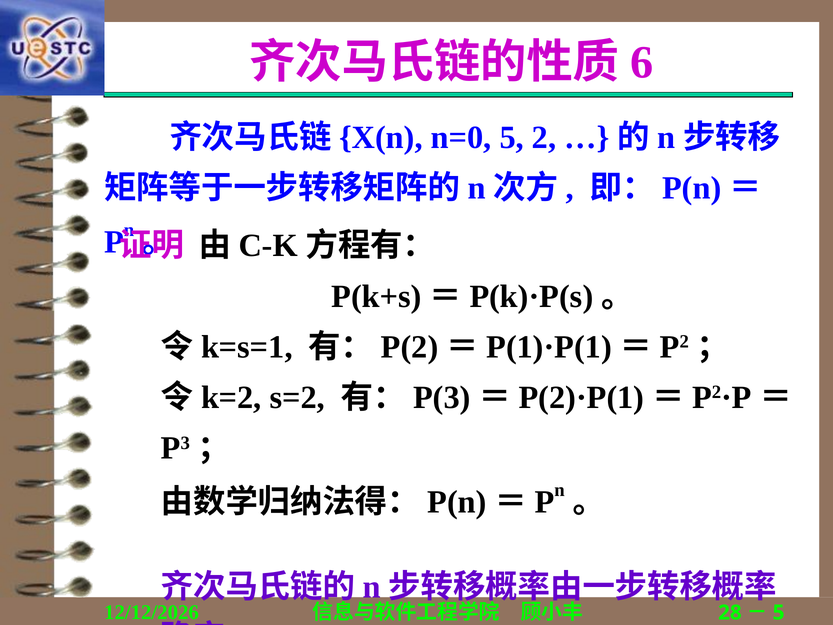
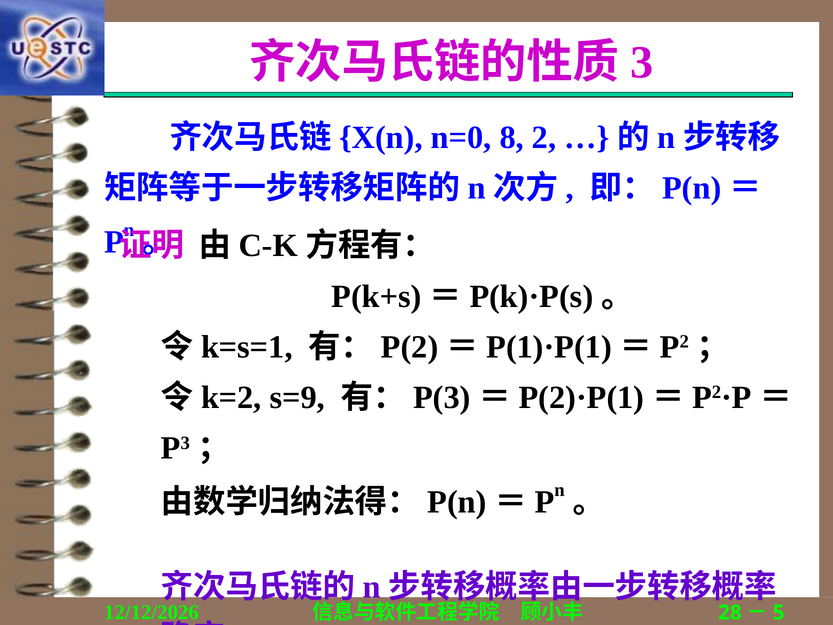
6: 6 -> 3 (642, 62)
n=0 5: 5 -> 8 (512, 137)
s=2: s=2 -> s=9 (297, 397)
